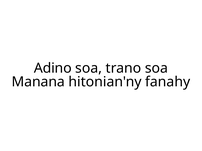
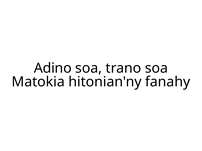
Manana: Manana -> Matokia (38, 82)
